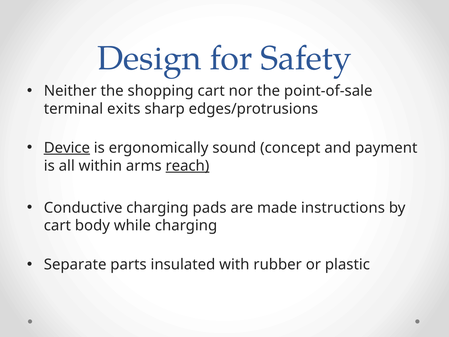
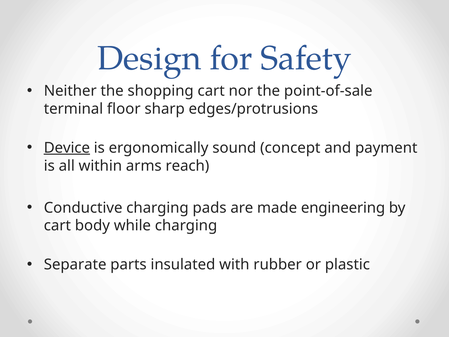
exits: exits -> floor (124, 109)
reach underline: present -> none (187, 166)
instructions: instructions -> engineering (343, 208)
